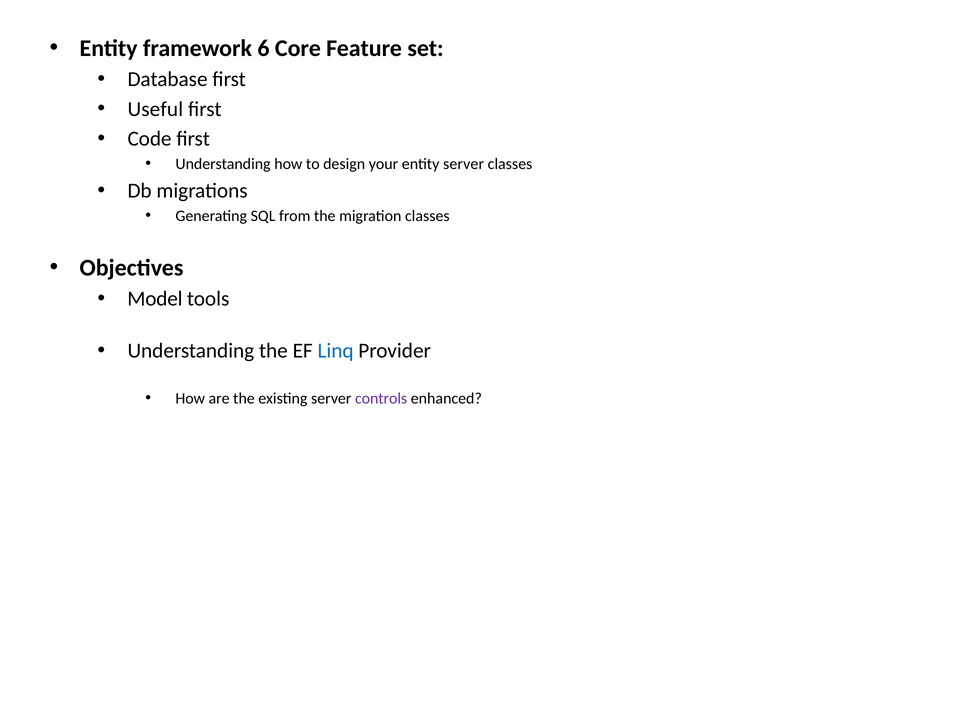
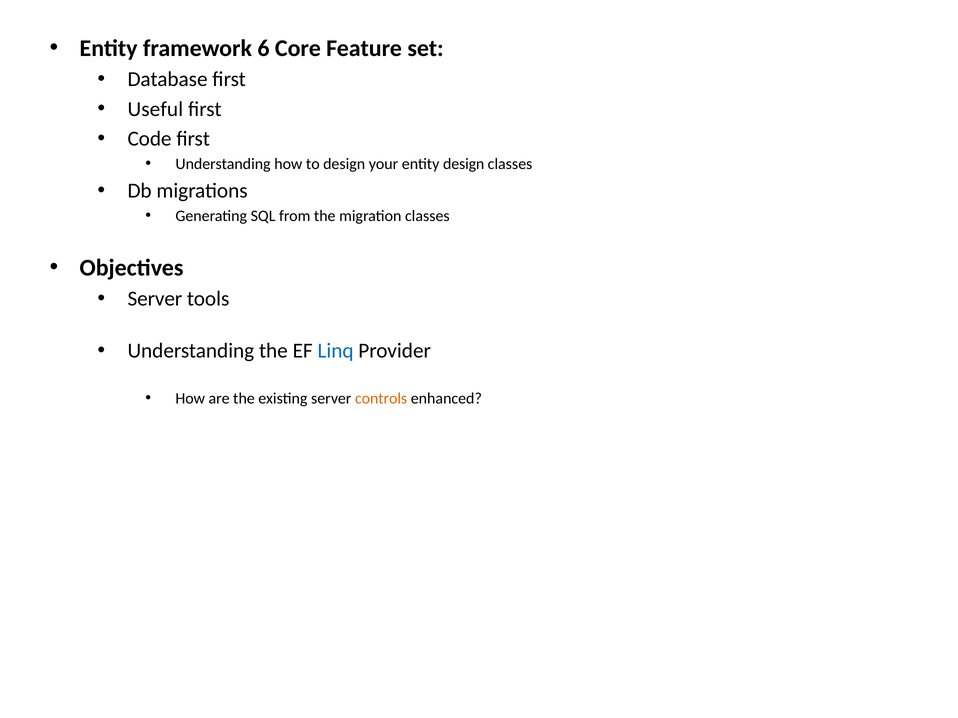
entity server: server -> design (464, 164)
Model: Model -> Server (155, 299)
controls colour: purple -> orange (381, 399)
